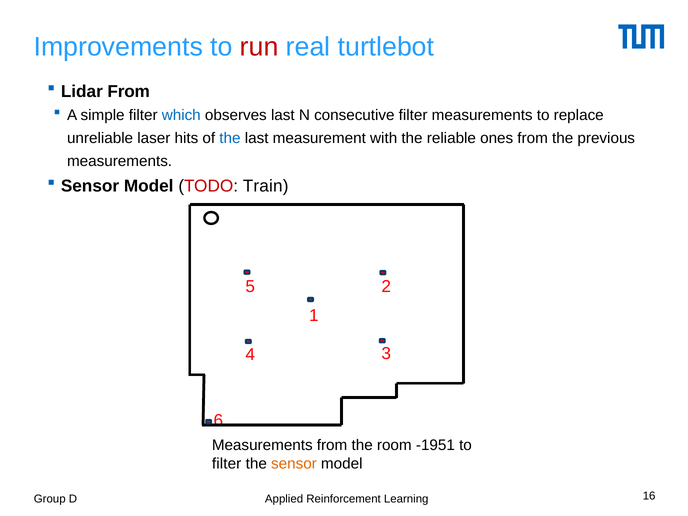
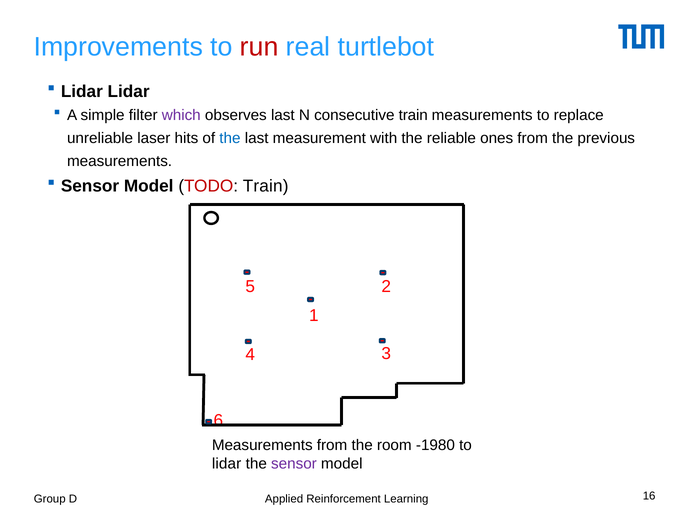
Lidar From: From -> Lidar (129, 91)
which colour: blue -> purple (181, 115)
consecutive filter: filter -> train (413, 115)
-1951: -1951 -> -1980 (435, 445)
filter: filter -> lidar (227, 464)
sensor colour: orange -> purple (294, 464)
